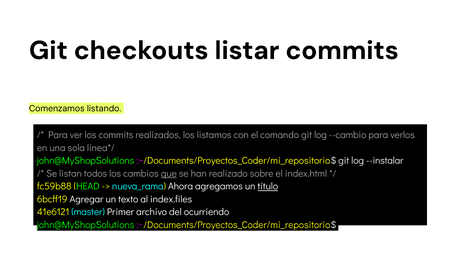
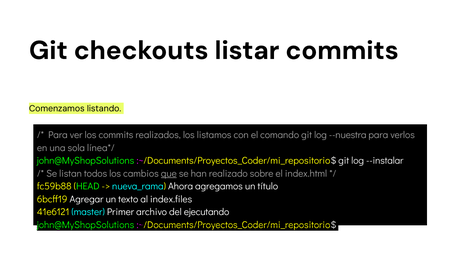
--cambio: --cambio -> --nuestra (348, 135)
título underline: present -> none (268, 187)
ocurriendo: ocurriendo -> ejecutando (207, 212)
